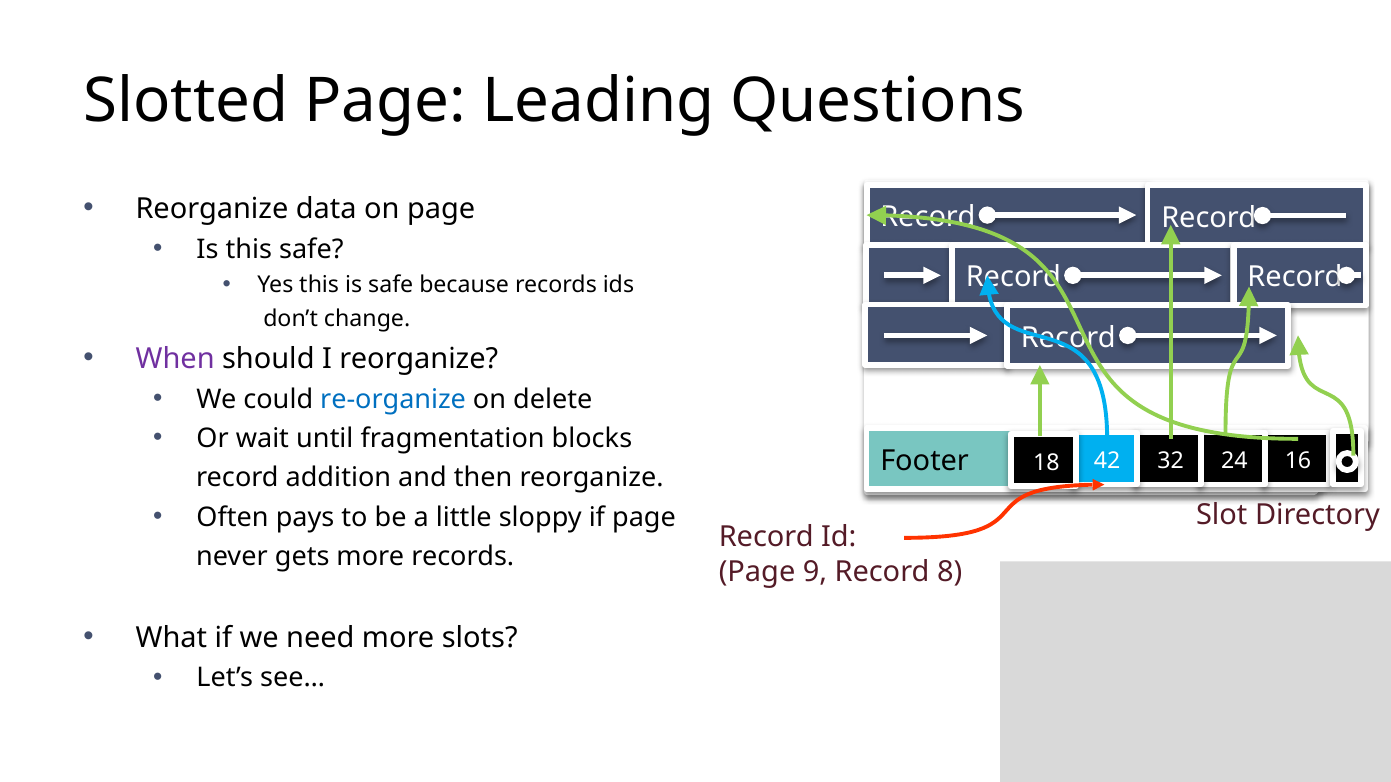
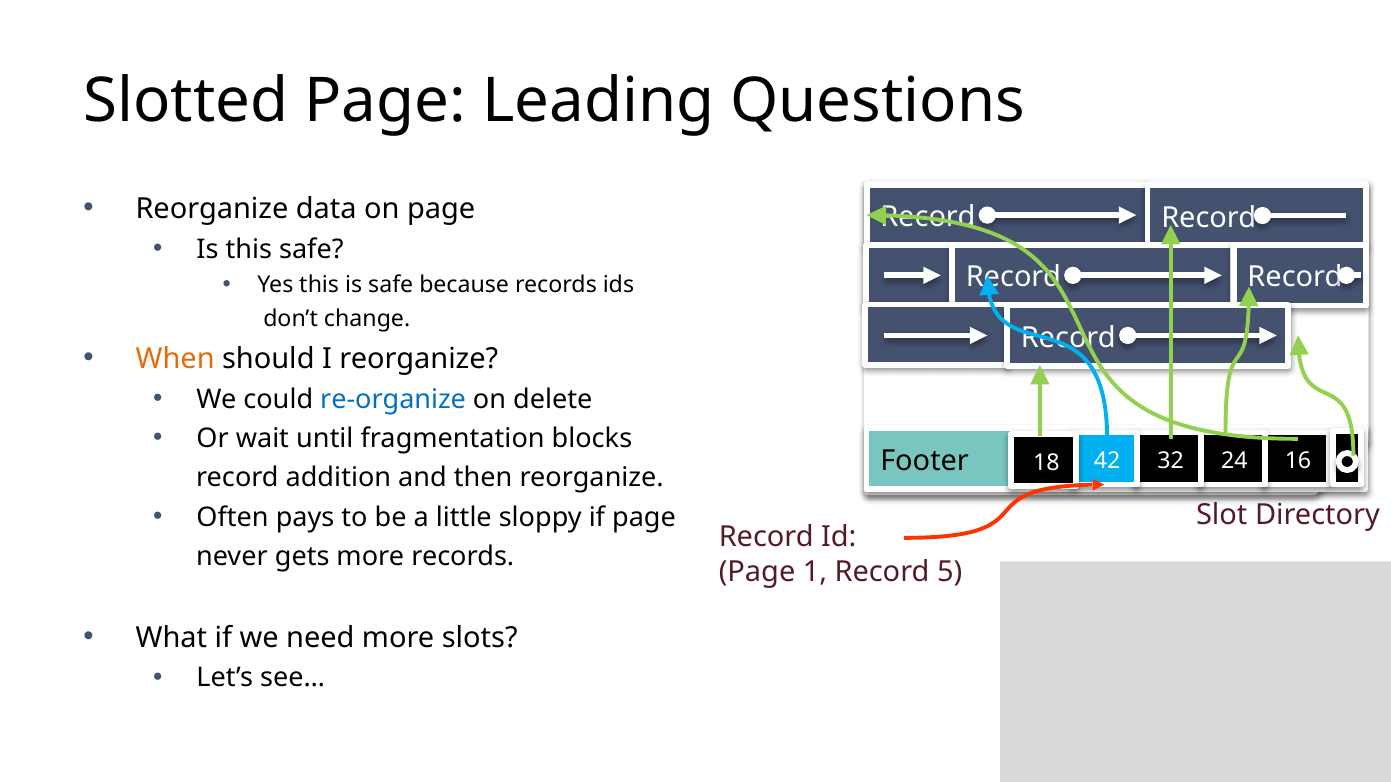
When colour: purple -> orange (175, 359)
9: 9 -> 1 (815, 572)
8: 8 -> 5 (950, 572)
